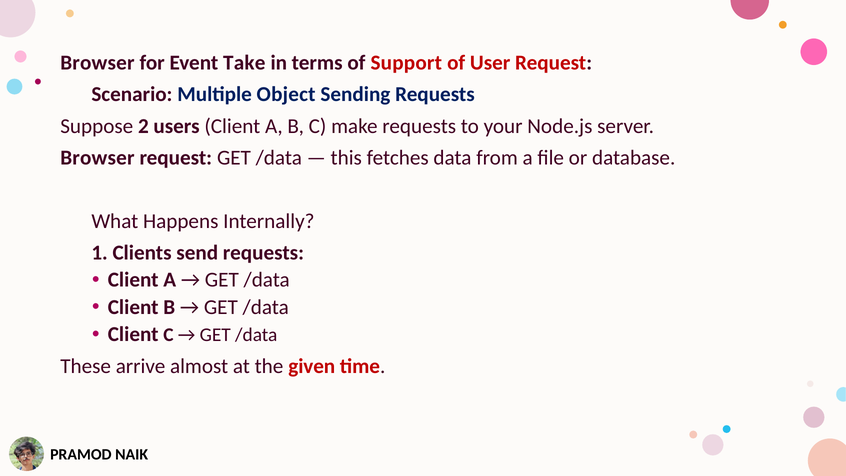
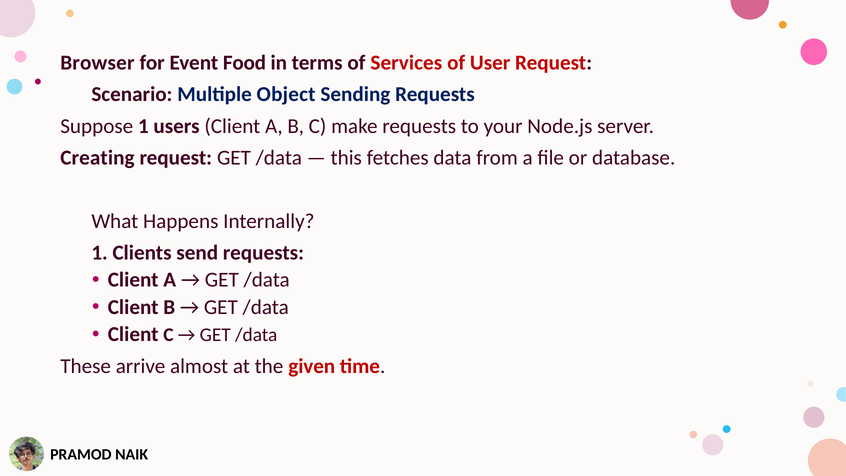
Take: Take -> Food (244, 63)
Support: Support -> Services (406, 63)
2: 2 -> 1 (143, 126)
Browser: Browser -> Creating (97, 158)
